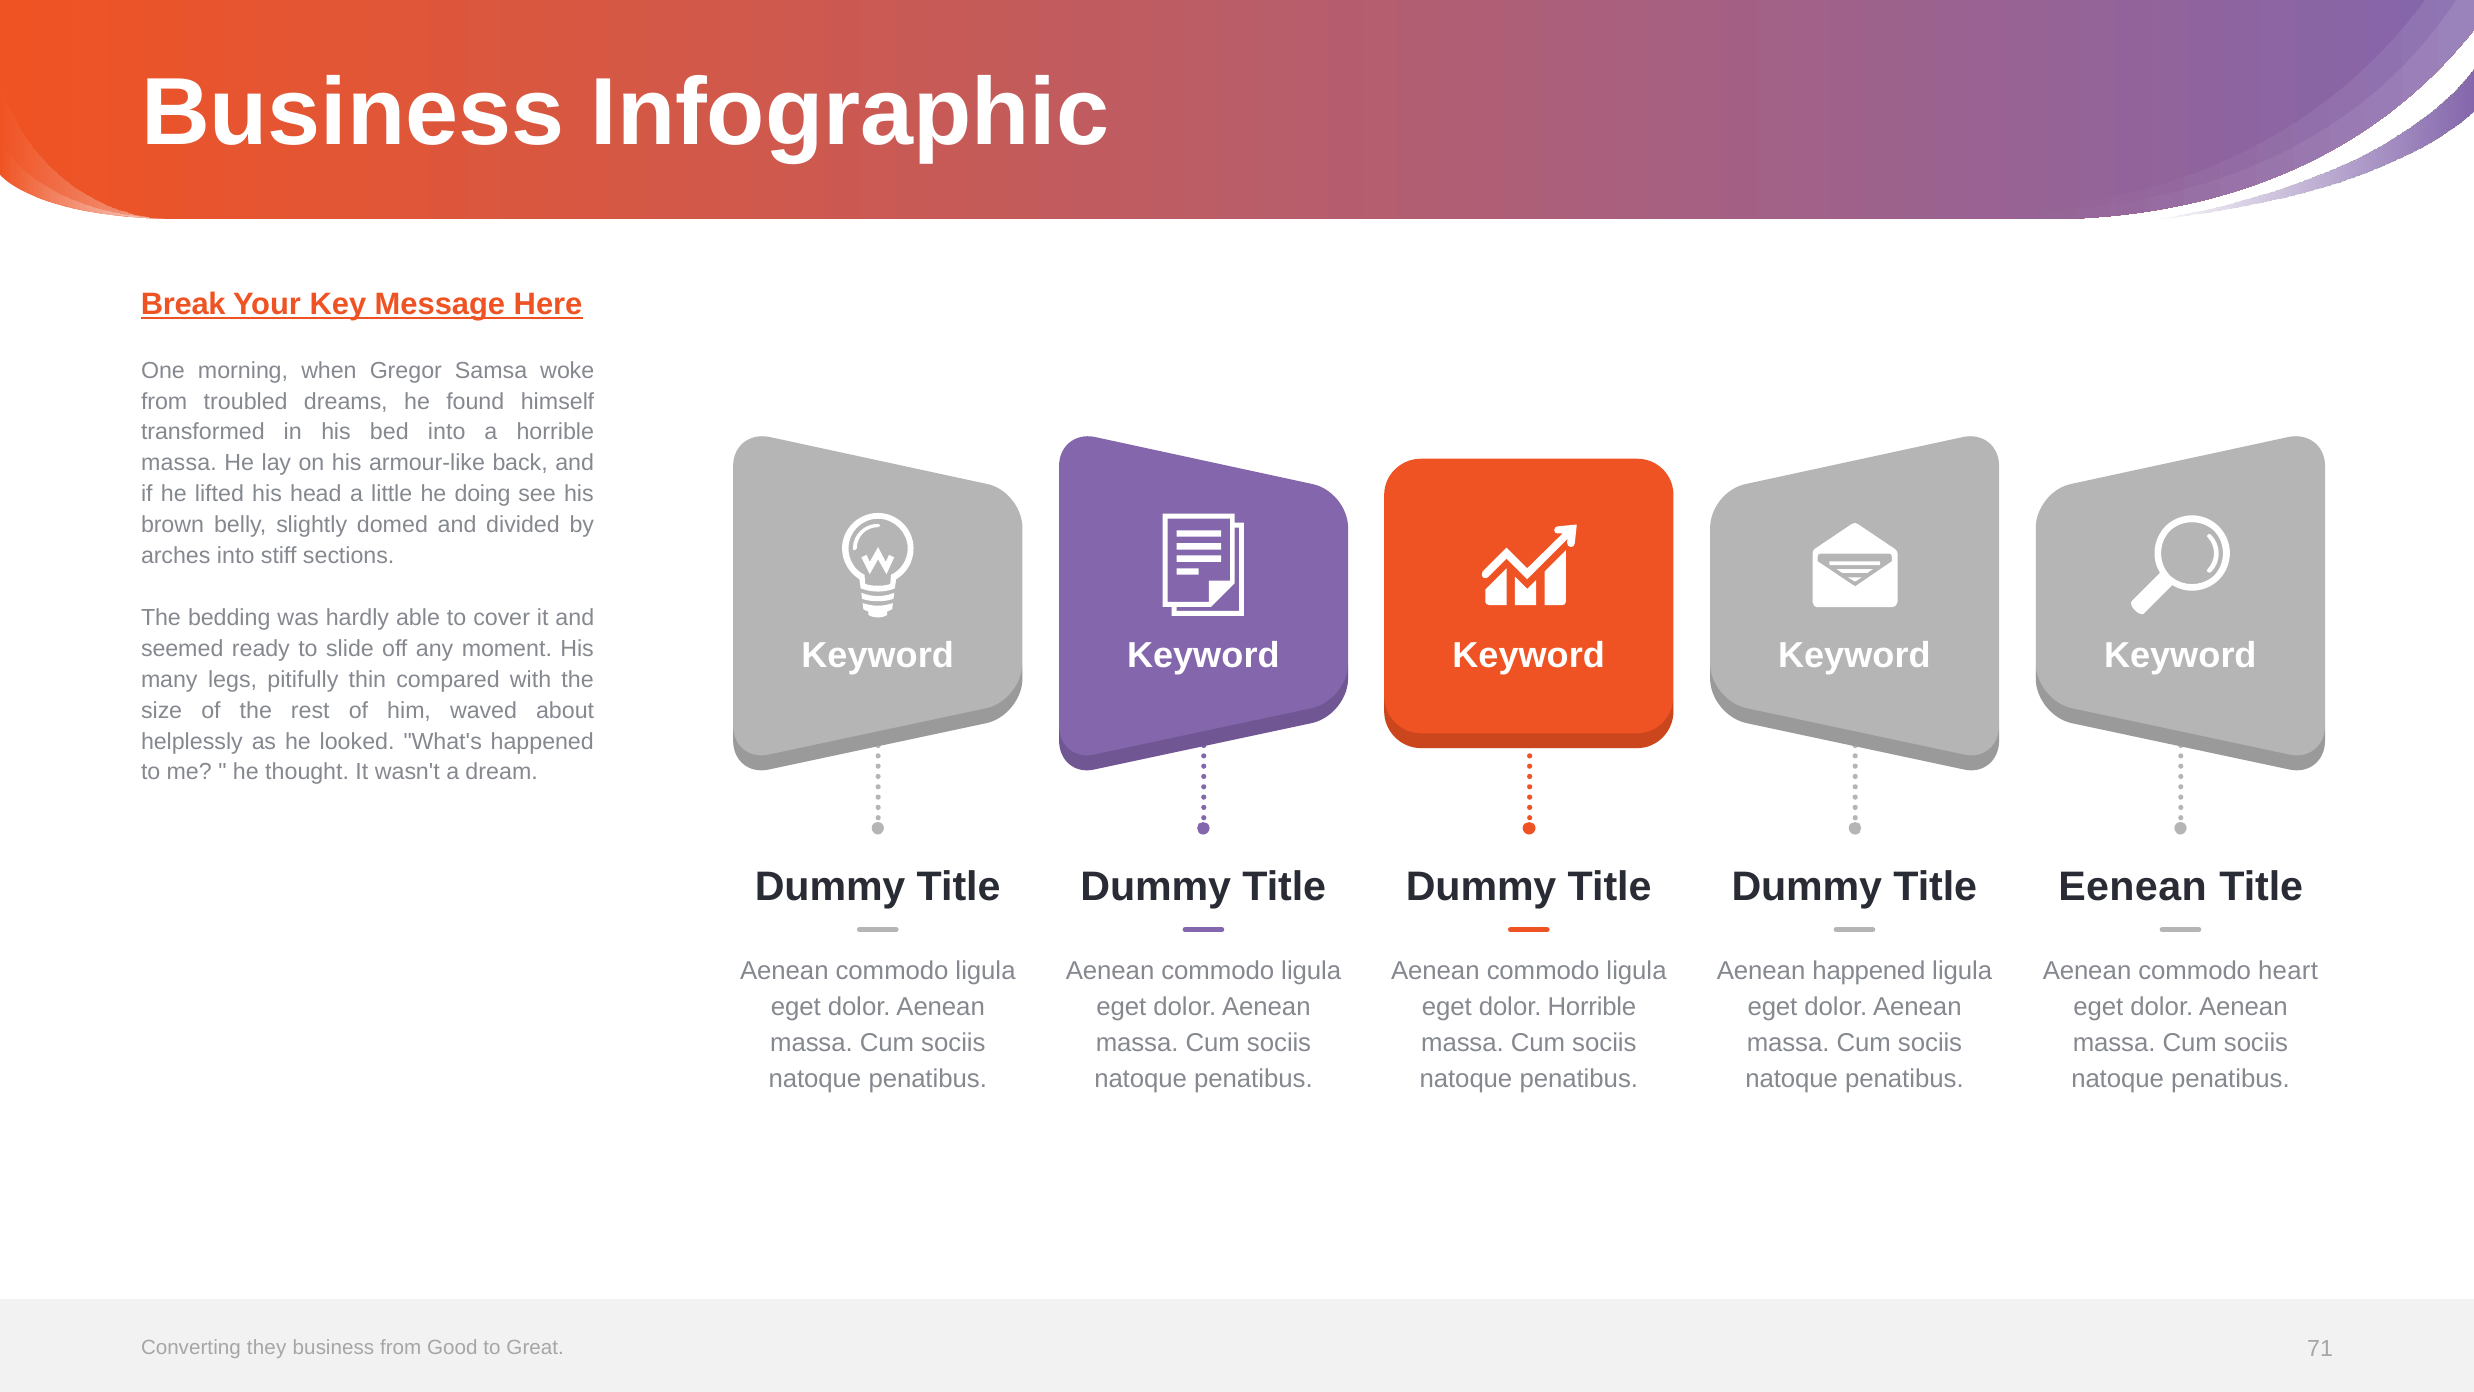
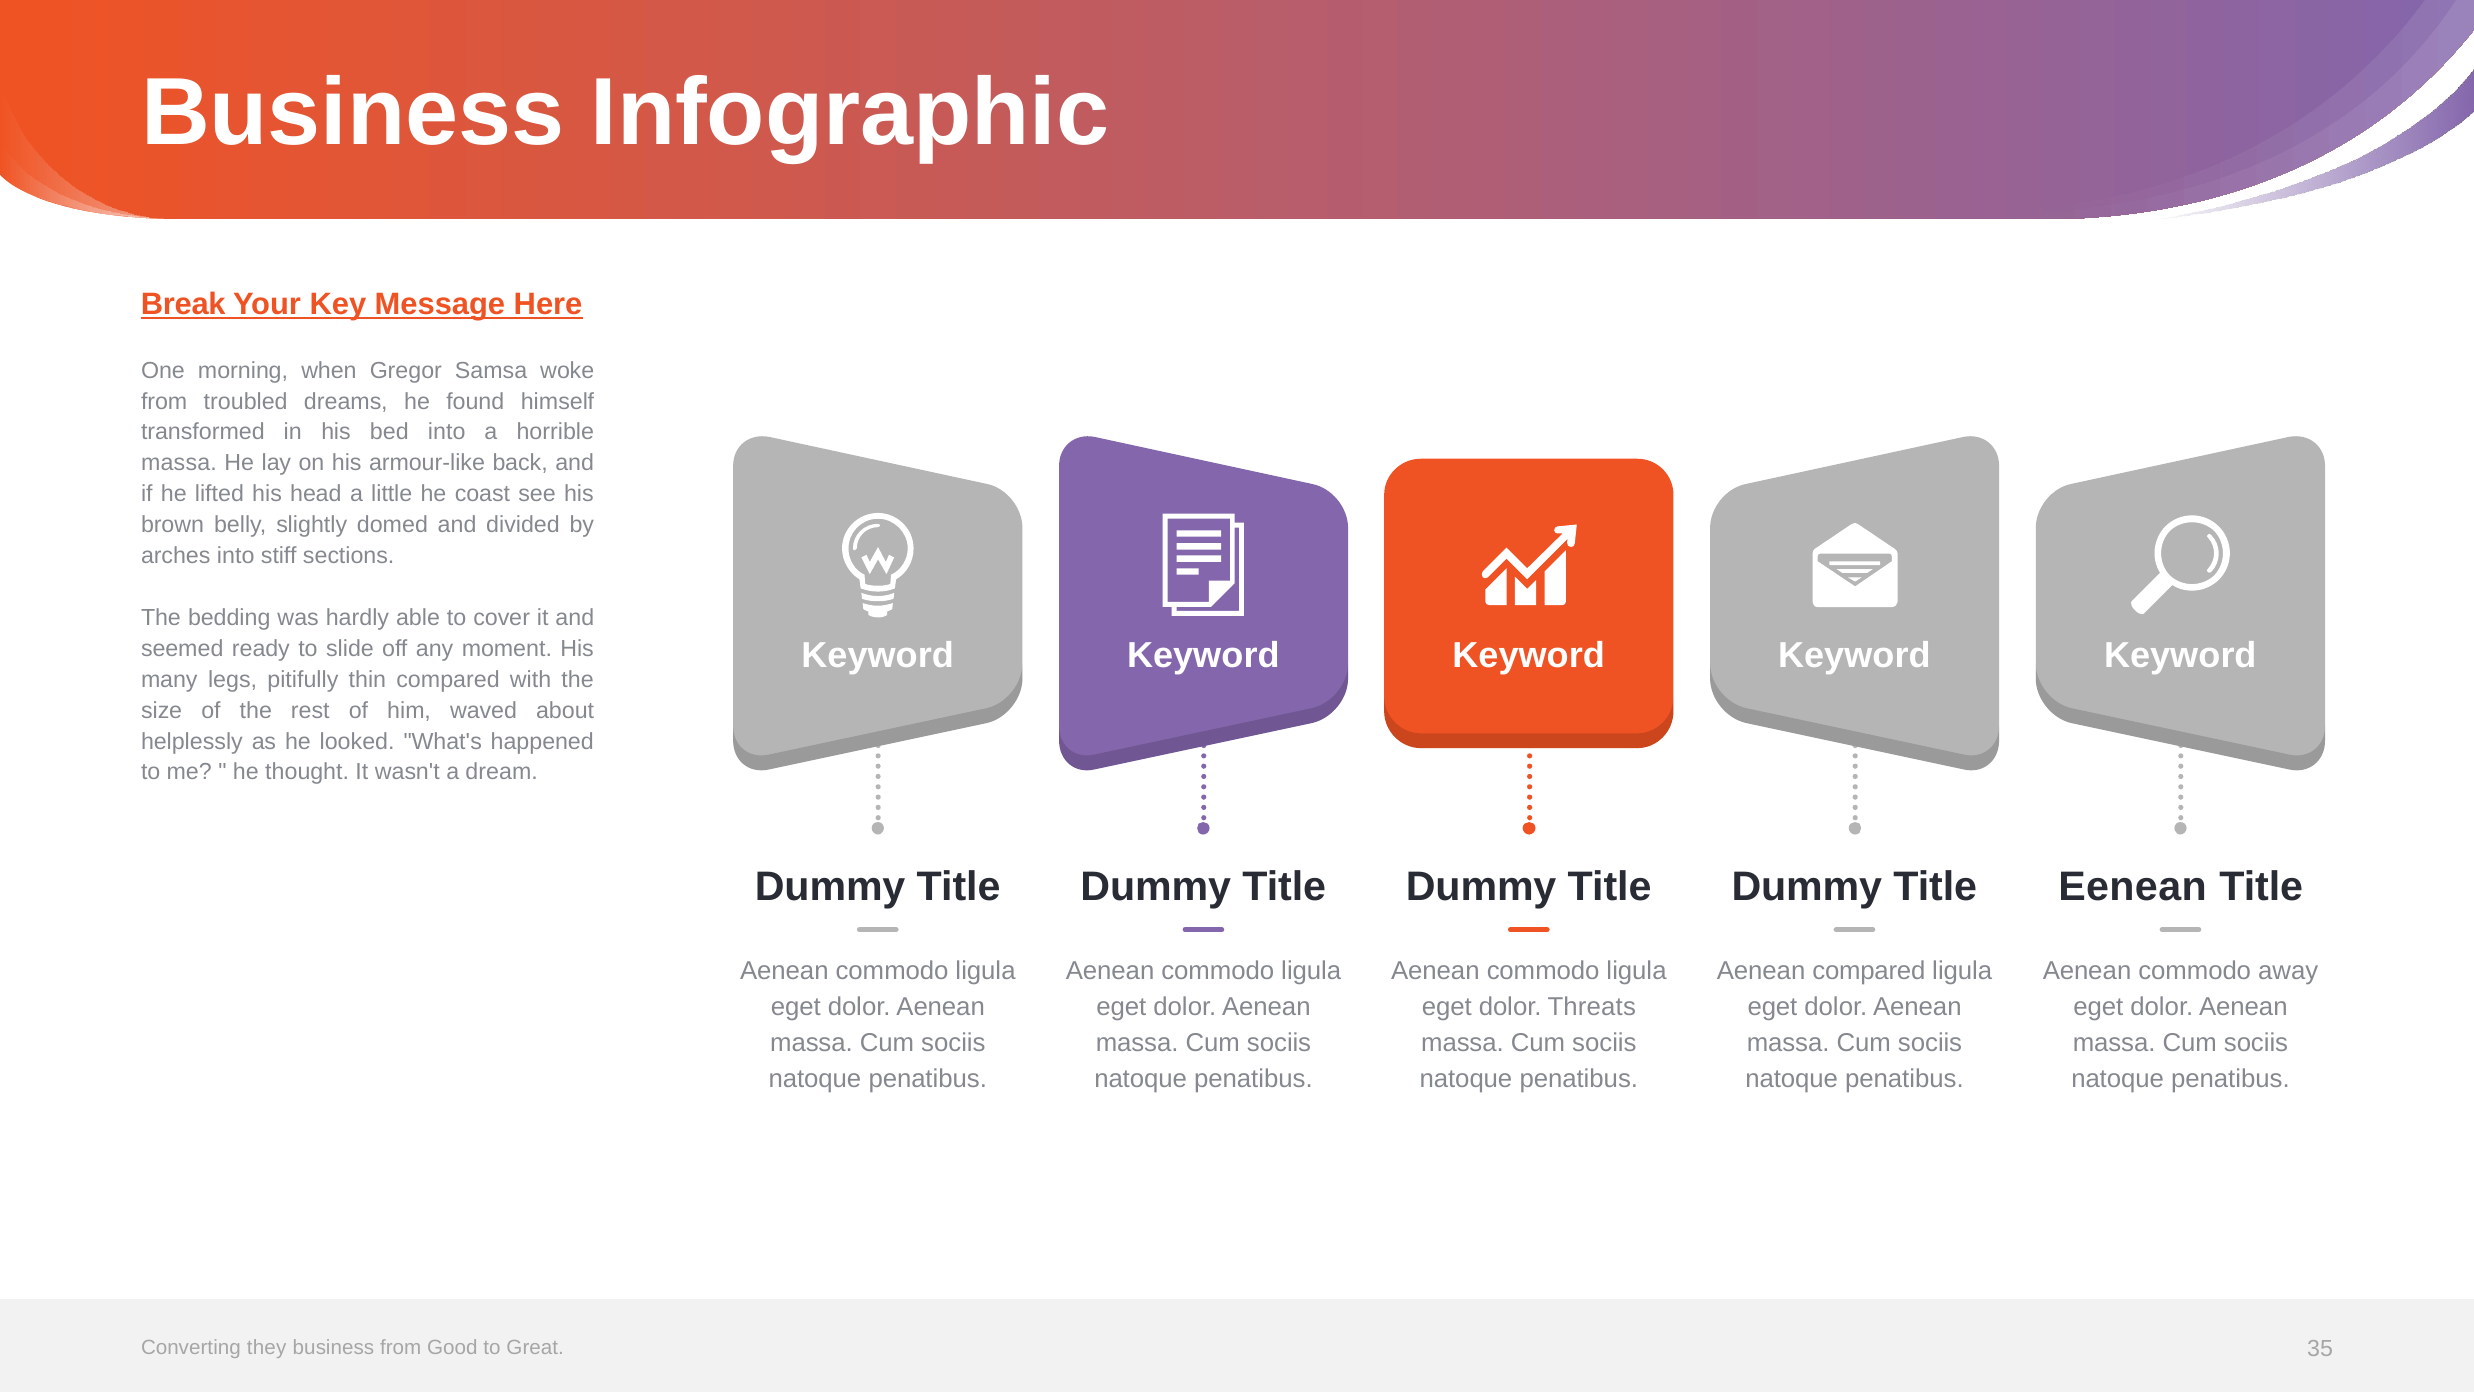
doing: doing -> coast (482, 494)
Aenean happened: happened -> compared (1869, 971)
heart: heart -> away (2288, 971)
dolor Horrible: Horrible -> Threats (1592, 1007)
71: 71 -> 35 (2320, 1349)
